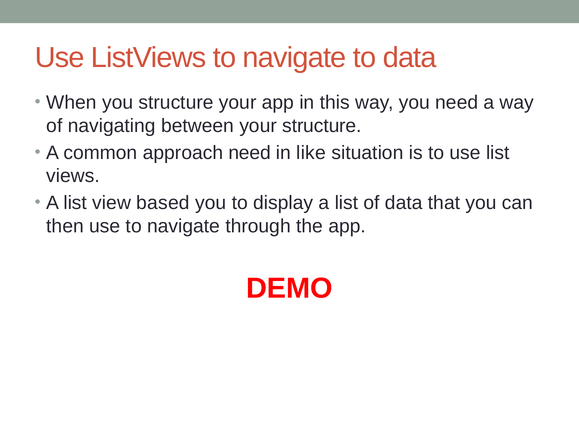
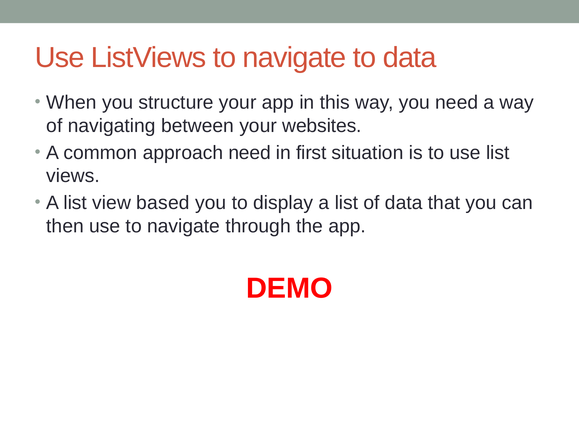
your structure: structure -> websites (322, 126)
like: like -> first (311, 153)
